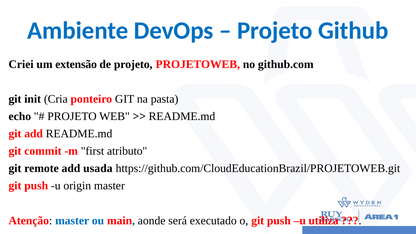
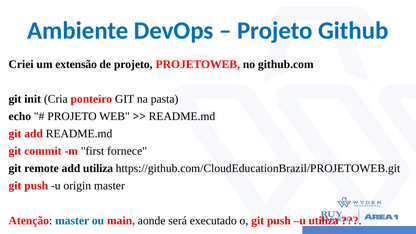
atributo: atributo -> fornece (127, 151)
add usada: usada -> utiliza (98, 168)
